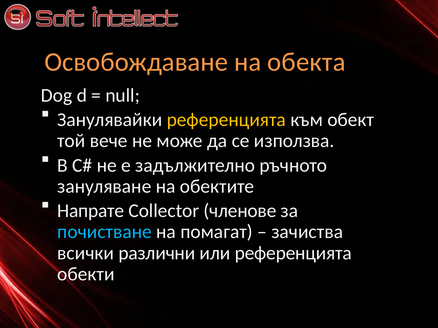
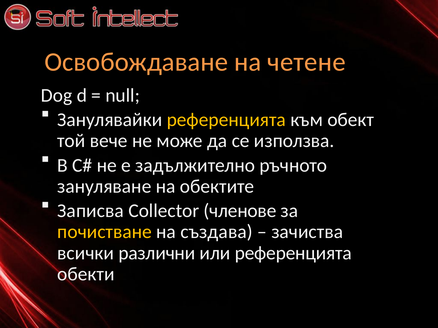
обекта: обекта -> четене (306, 62)
Напрате: Напрате -> Записва (91, 211)
почистване colour: light blue -> yellow (105, 232)
помагат: помагат -> създава (217, 232)
